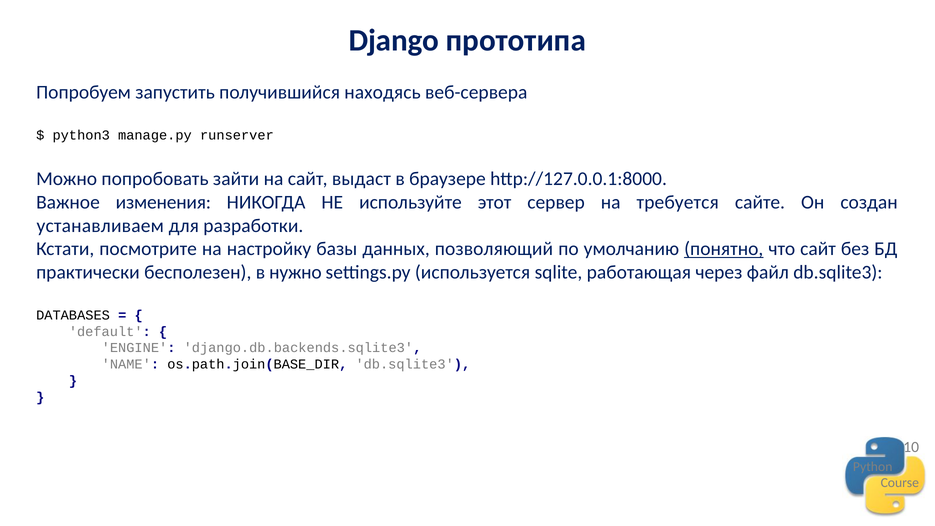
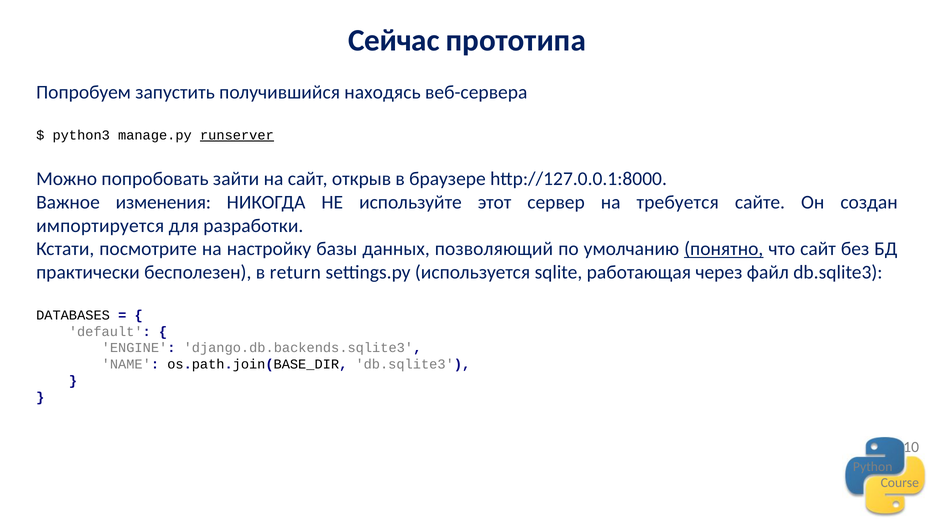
Django: Django -> Сейчас (394, 40)
runserver underline: none -> present (237, 135)
выдаст: выдаст -> открыв (362, 179)
устанавливаем: устанавливаем -> импортируется (100, 226)
нужно: нужно -> return (295, 272)
